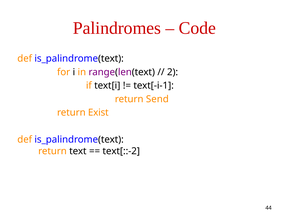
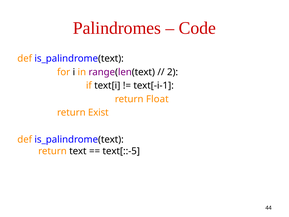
Send: Send -> Float (157, 99)
text[::-2: text[::-2 -> text[::-5 (121, 151)
